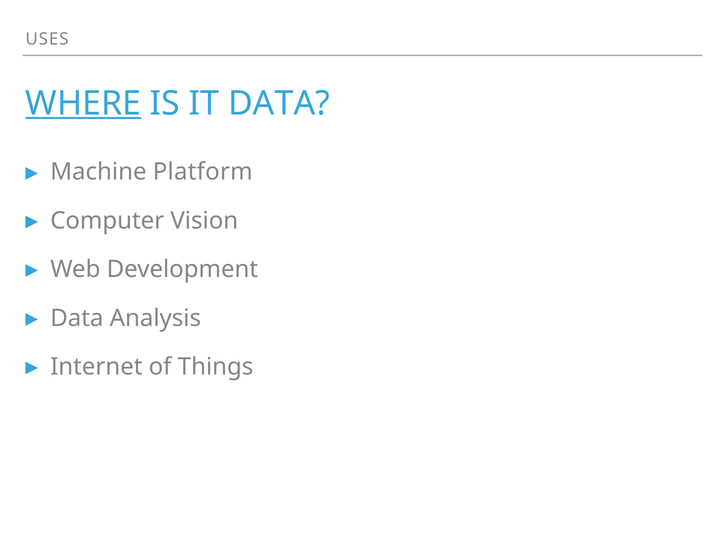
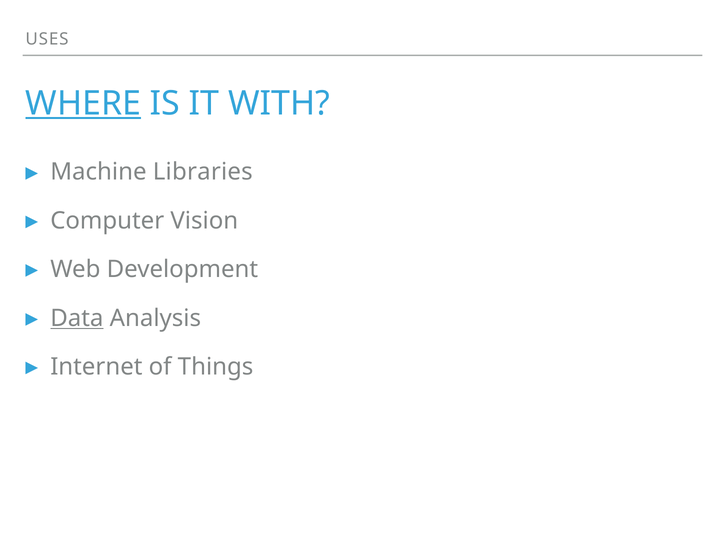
IT DATA: DATA -> WITH (279, 103)
Platform: Platform -> Libraries (203, 172)
Data underline: none -> present (77, 318)
